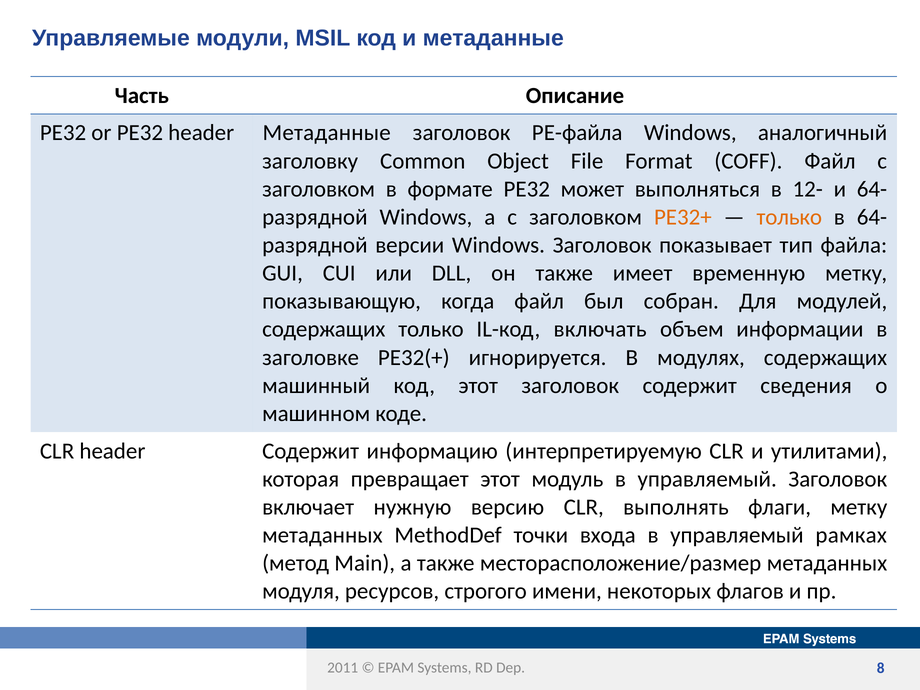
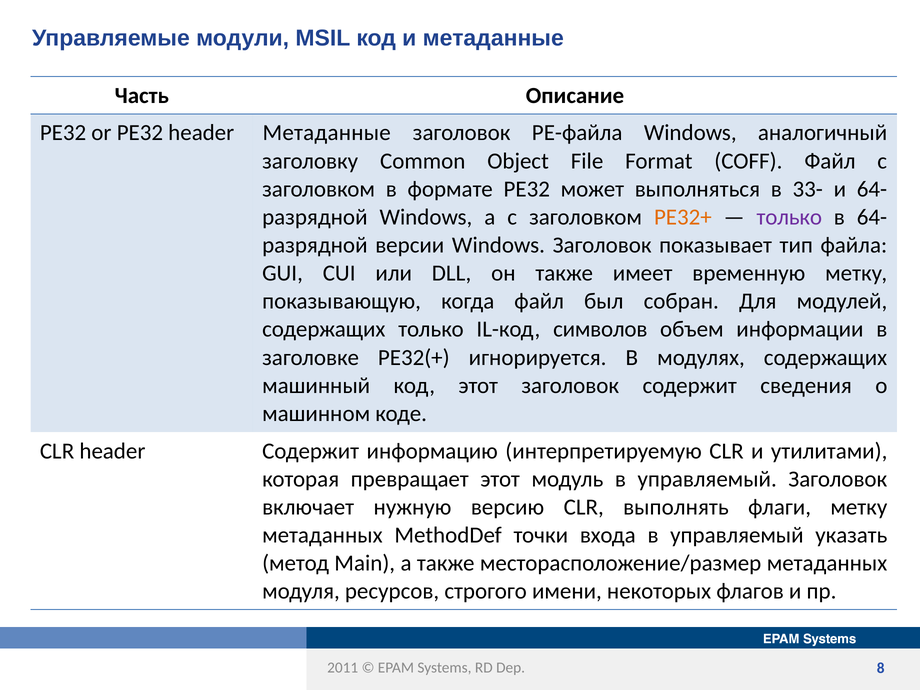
12-: 12- -> 33- (808, 189)
только colour: orange -> purple (789, 217)
включать: включать -> символов (600, 329)
рамках: рамках -> указать (851, 535)
